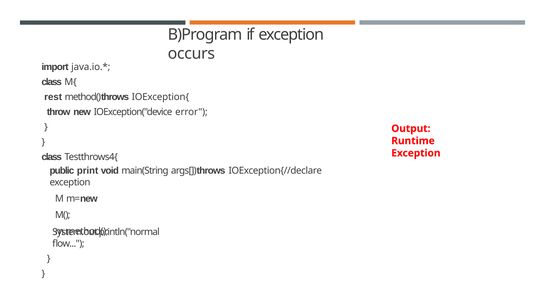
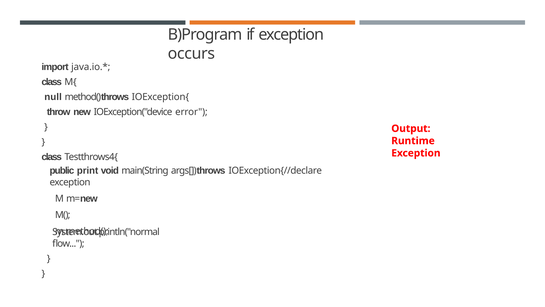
rest: rest -> null (53, 97)
